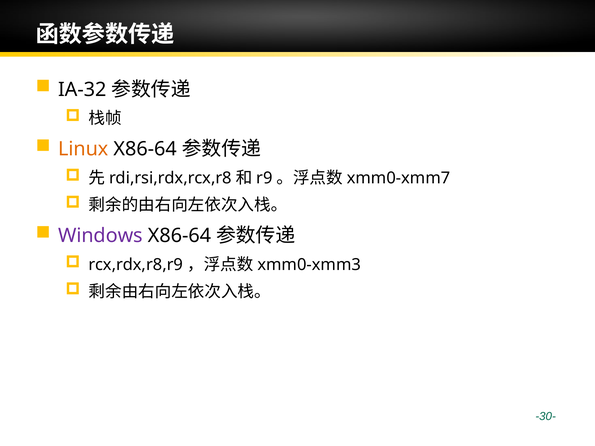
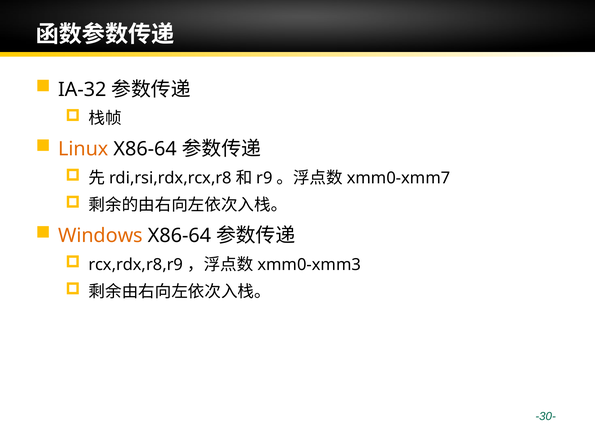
Windows colour: purple -> orange (100, 236)
